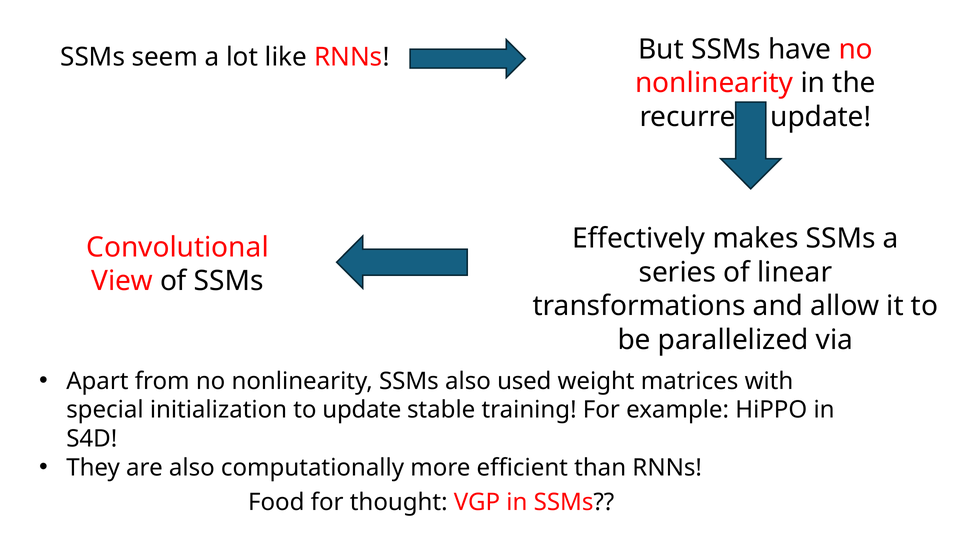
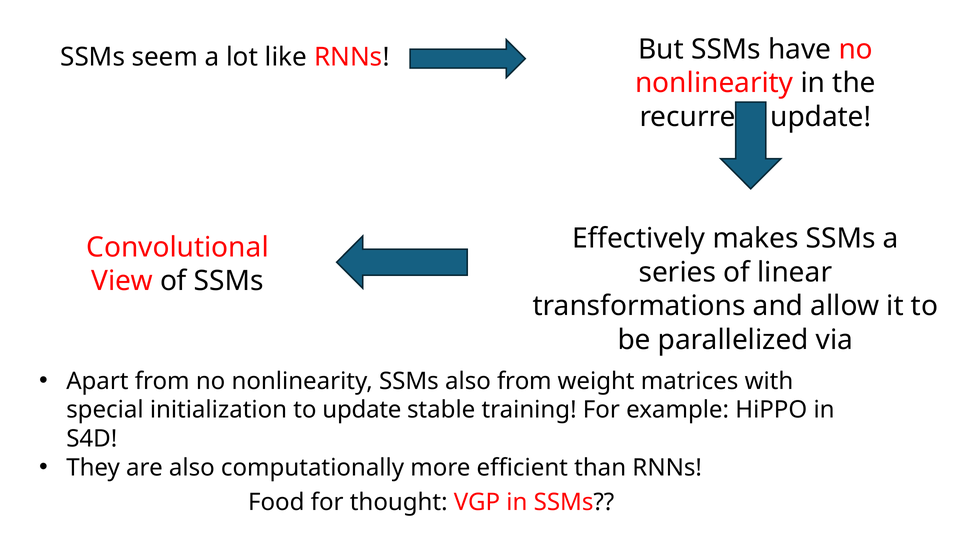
also used: used -> from (524, 381)
